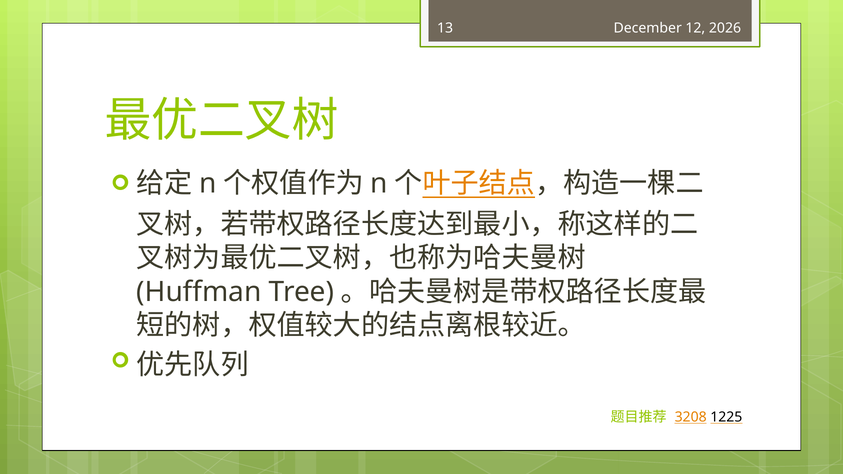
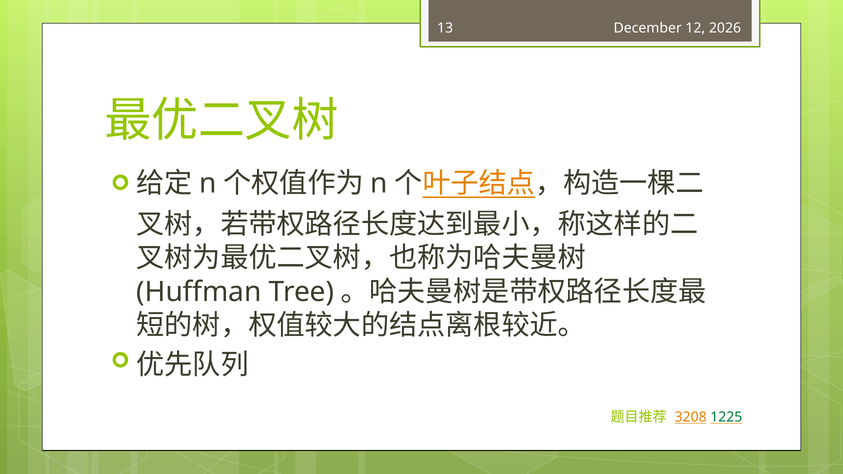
1225 colour: black -> green (726, 417)
